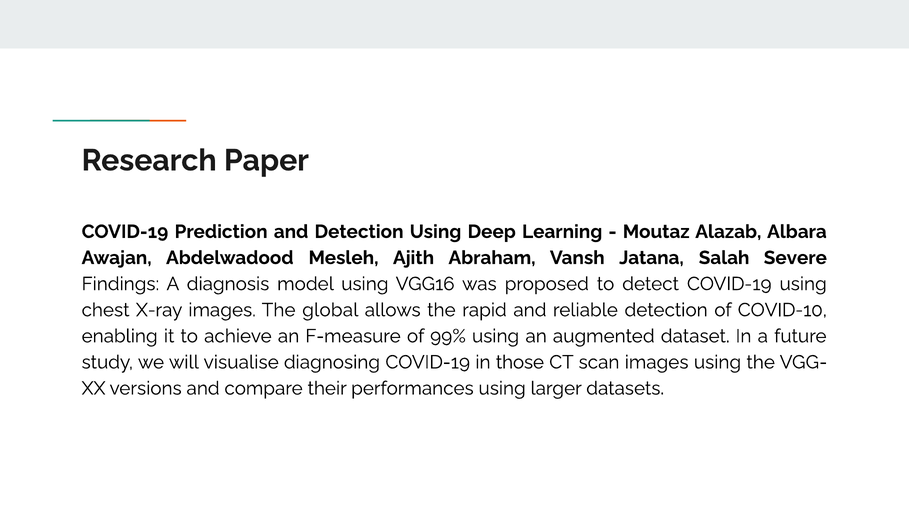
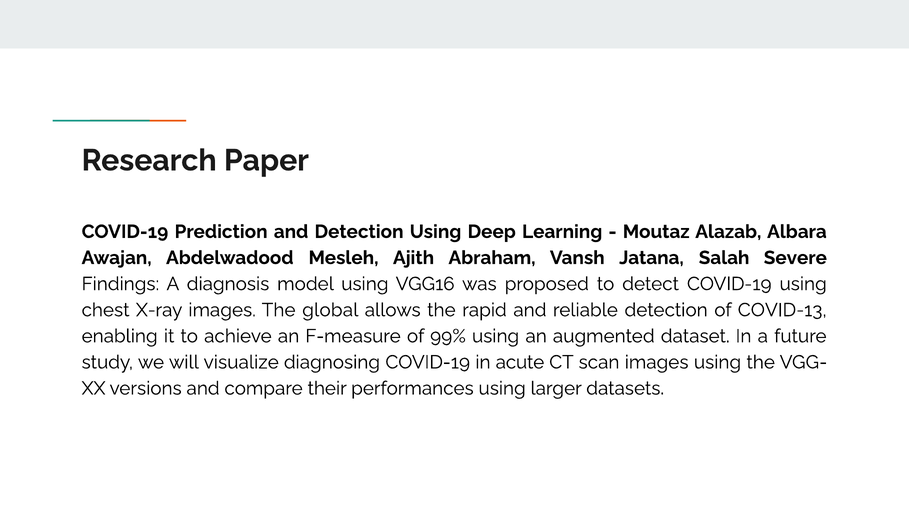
COVID-10: COVID-10 -> COVID-13 (782, 310)
visualise: visualise -> visualize (241, 362)
those: those -> acute (520, 362)
